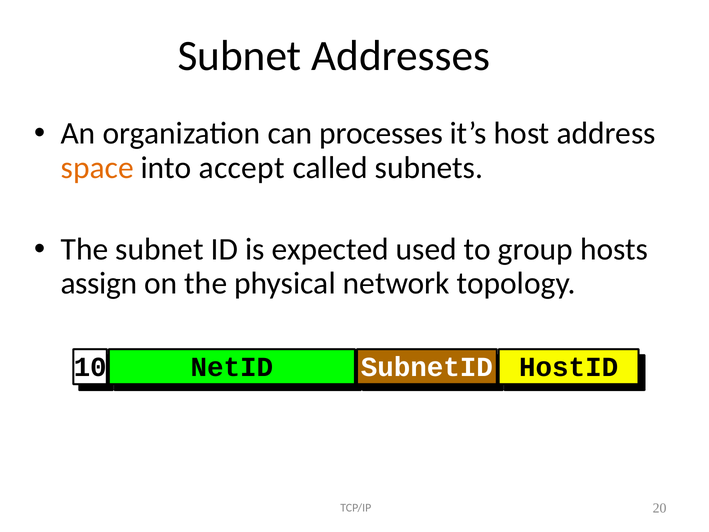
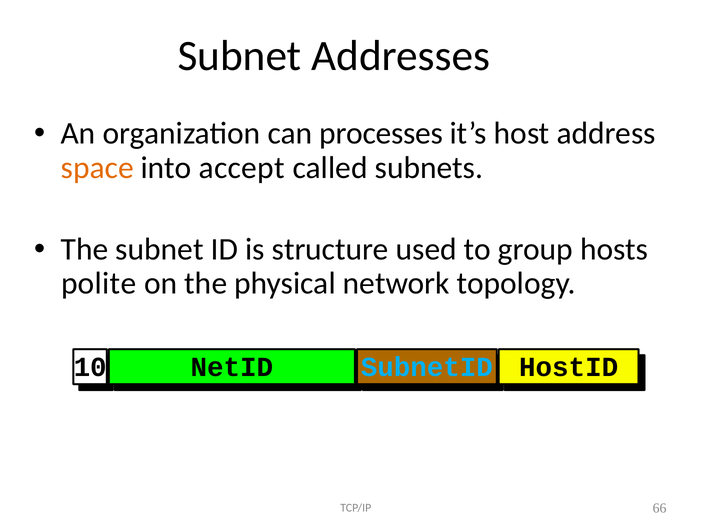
expected: expected -> structure (330, 249)
assign: assign -> polite (99, 283)
SubnetID colour: white -> light blue (427, 367)
20: 20 -> 66 (660, 508)
